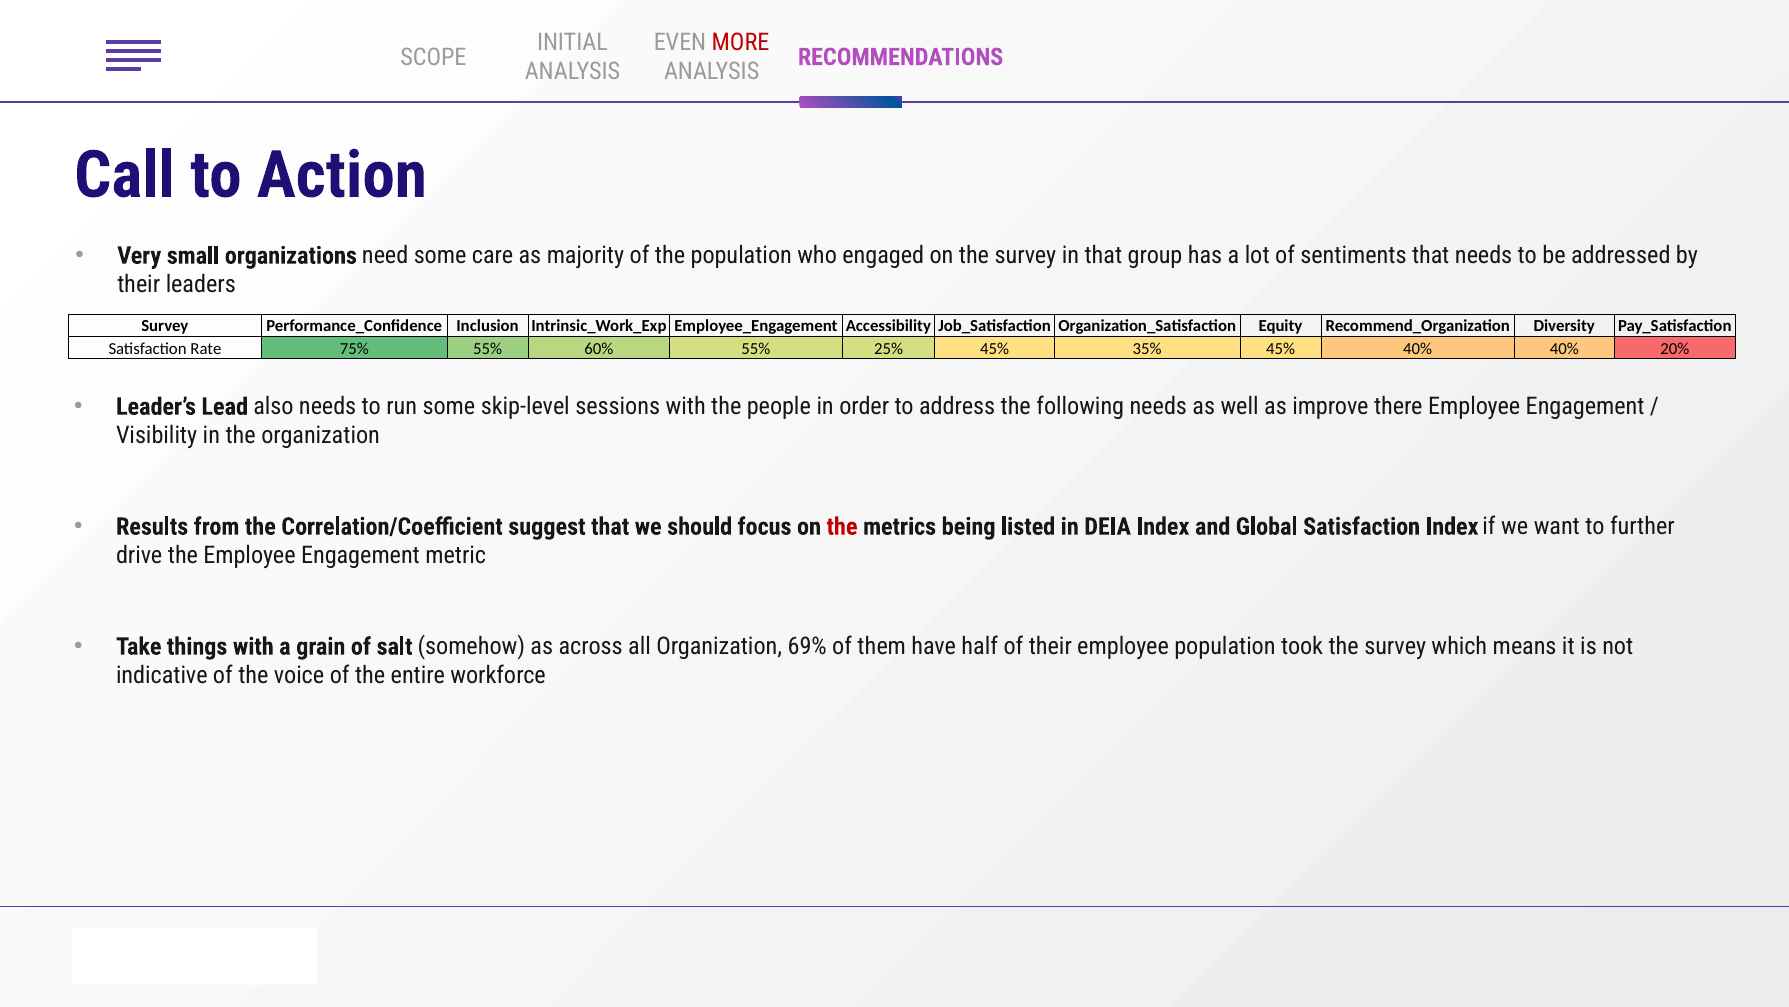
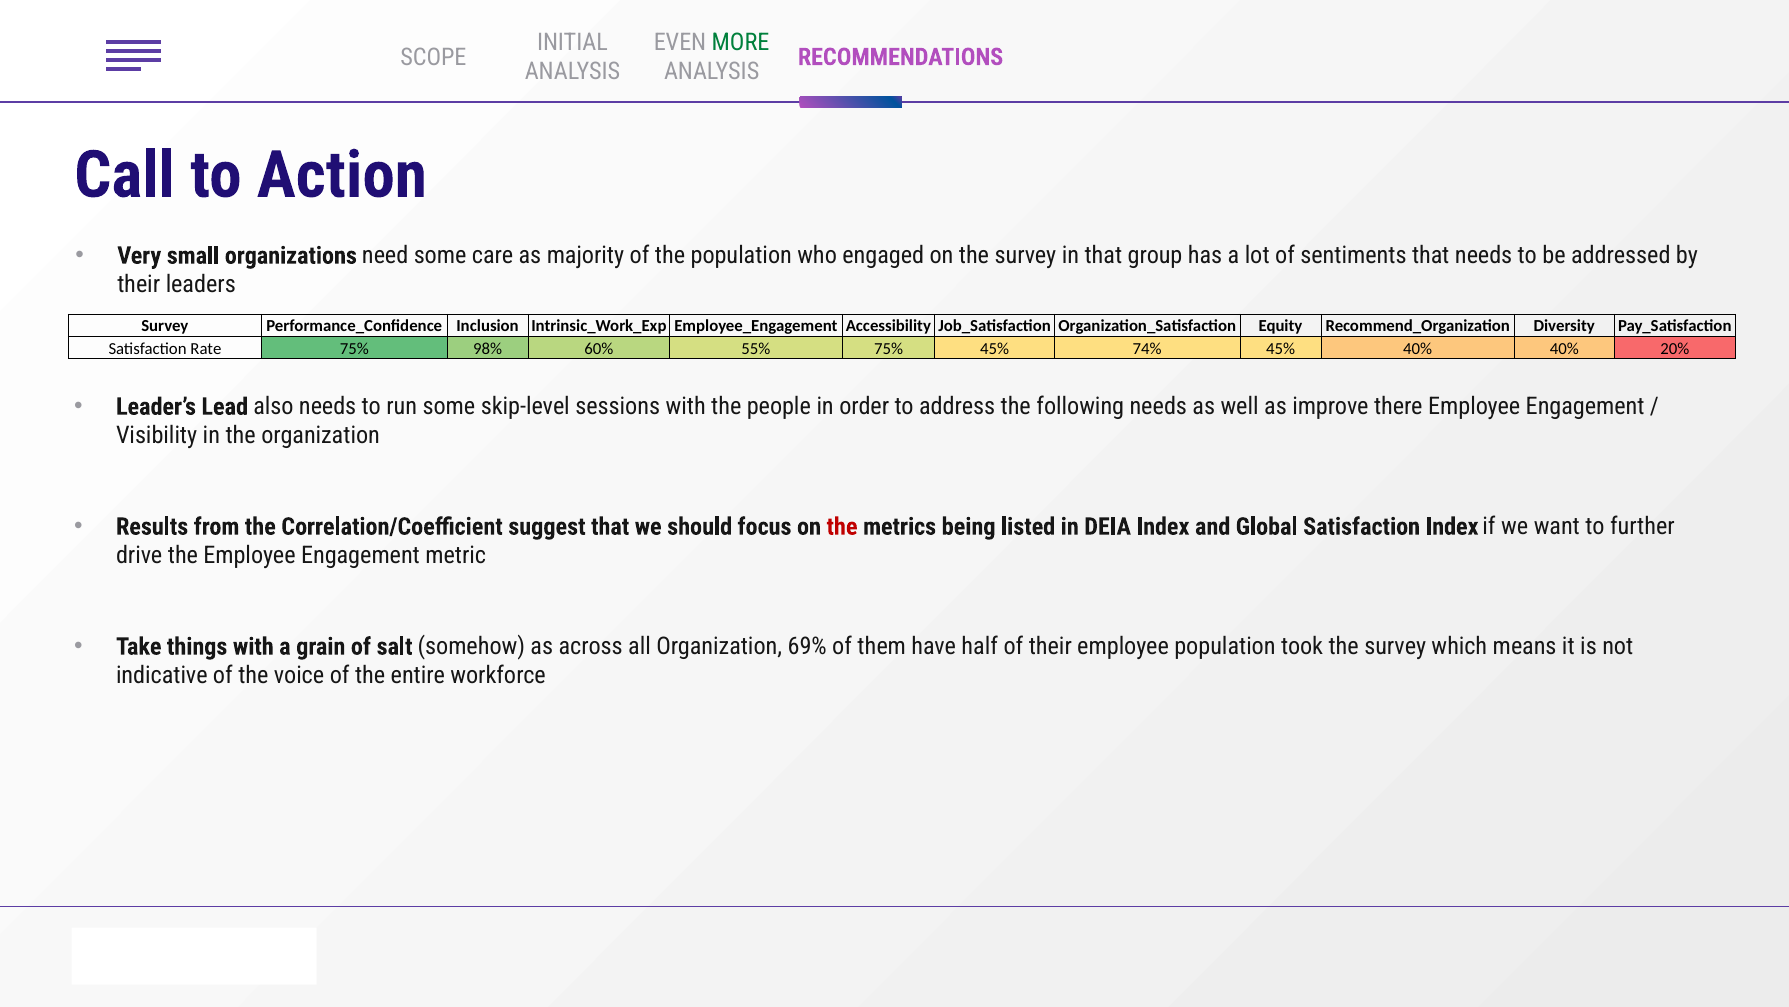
MORE colour: red -> green (741, 42)
75% 55%: 55% -> 98% (488, 348)
55% 25%: 25% -> 75% (889, 348)
35%: 35% -> 74% (1147, 348)
